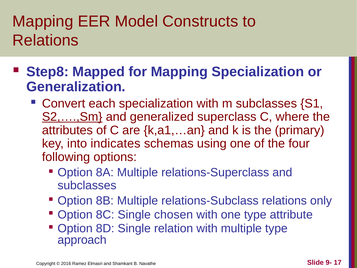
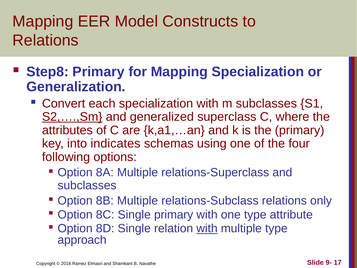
Step8 Mapped: Mapped -> Primary (99, 72)
Single chosen: chosen -> primary (174, 215)
with underline: none -> present (207, 228)
